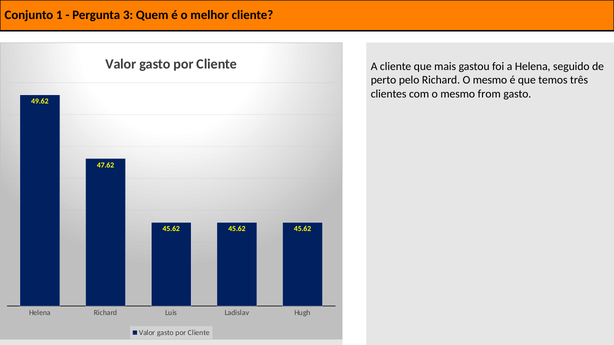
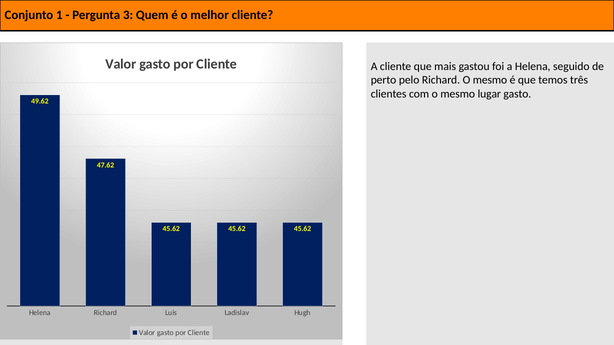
from: from -> lugar (489, 94)
